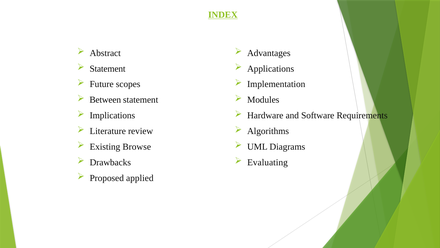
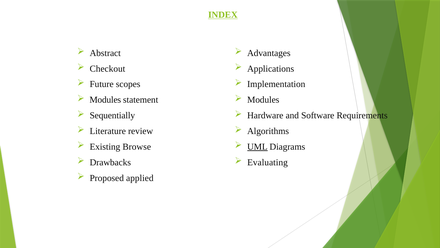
Statement: Statement -> Checkout (107, 69)
Between: Between -> Modules (105, 100)
Implications: Implications -> Sequentially (112, 115)
UML underline: none -> present (257, 146)
